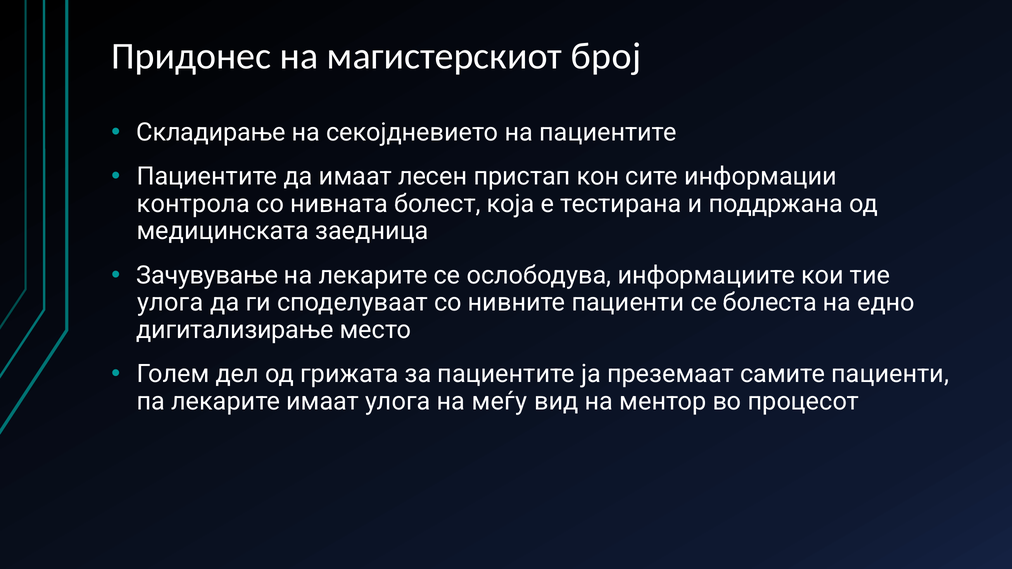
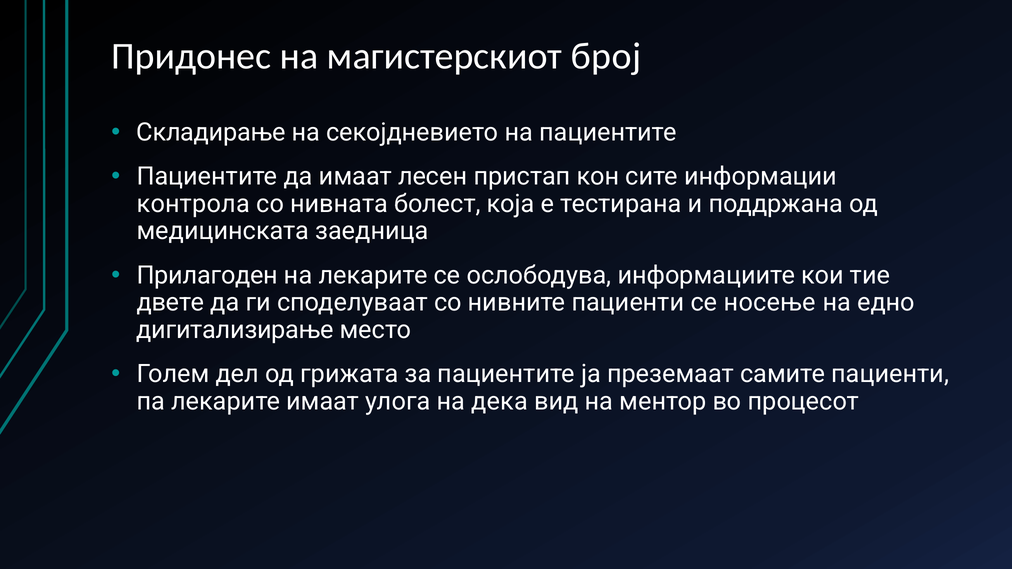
Зачувување: Зачувување -> Прилагоден (207, 275)
улога: улога -> двете (171, 303)
болеста: болеста -> носење (770, 303)
меѓу: меѓу -> дека (499, 402)
